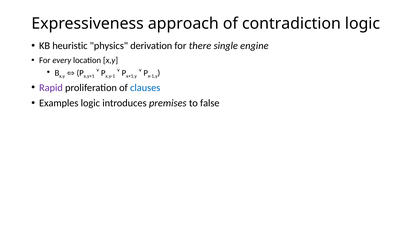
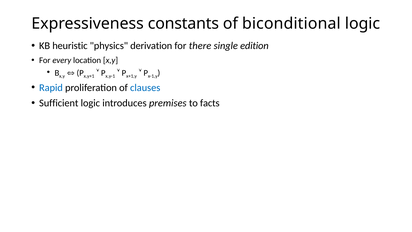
approach: approach -> constants (183, 23)
contradiction: contradiction -> biconditional (291, 23)
engine: engine -> edition (254, 46)
Rapid colour: purple -> blue (51, 88)
Examples: Examples -> Sufficient (59, 103)
false: false -> facts (210, 103)
